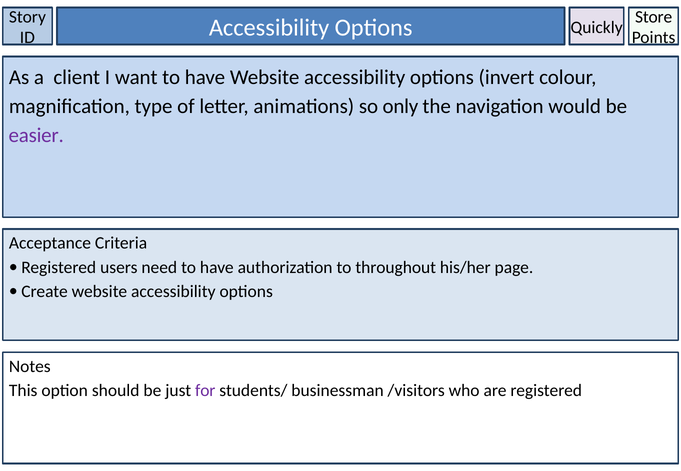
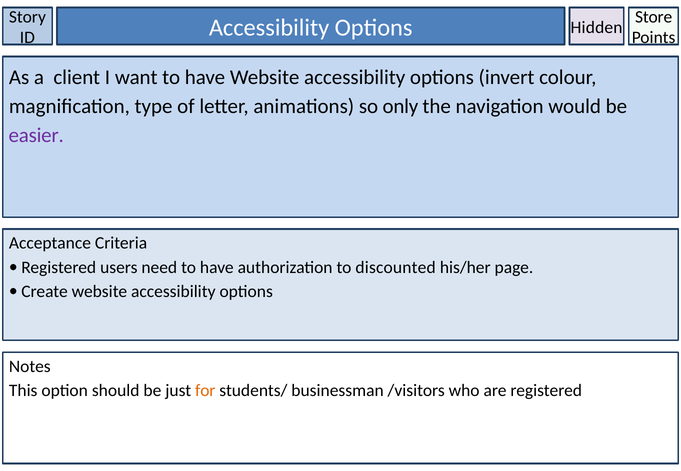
Quickly: Quickly -> Hidden (597, 27)
throughout: throughout -> discounted (396, 268)
for colour: purple -> orange (205, 391)
